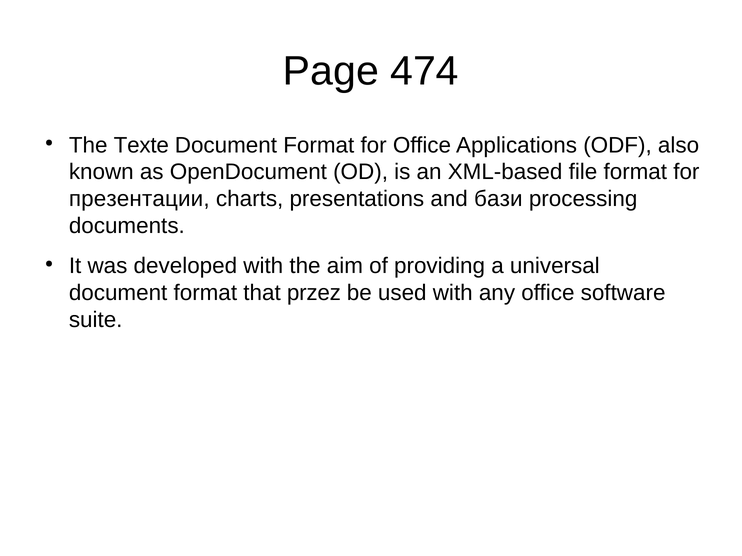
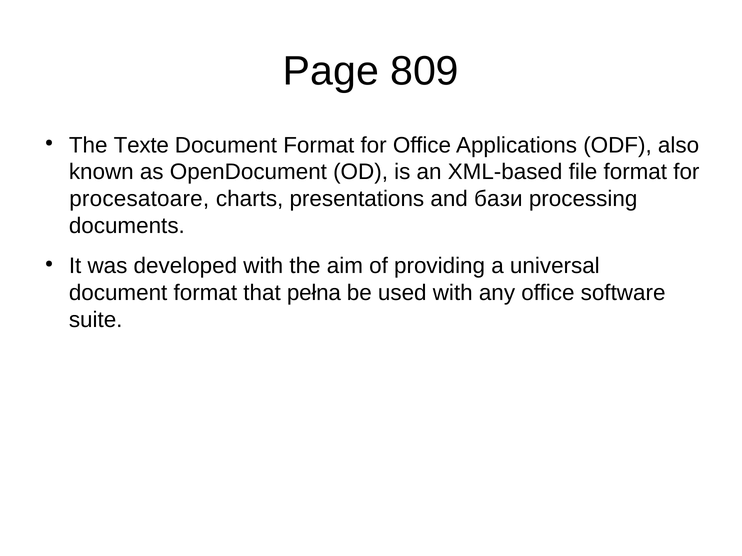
474: 474 -> 809 (425, 71)
презентации: презентации -> procesatoare (139, 199)
przez: przez -> pełna (314, 293)
